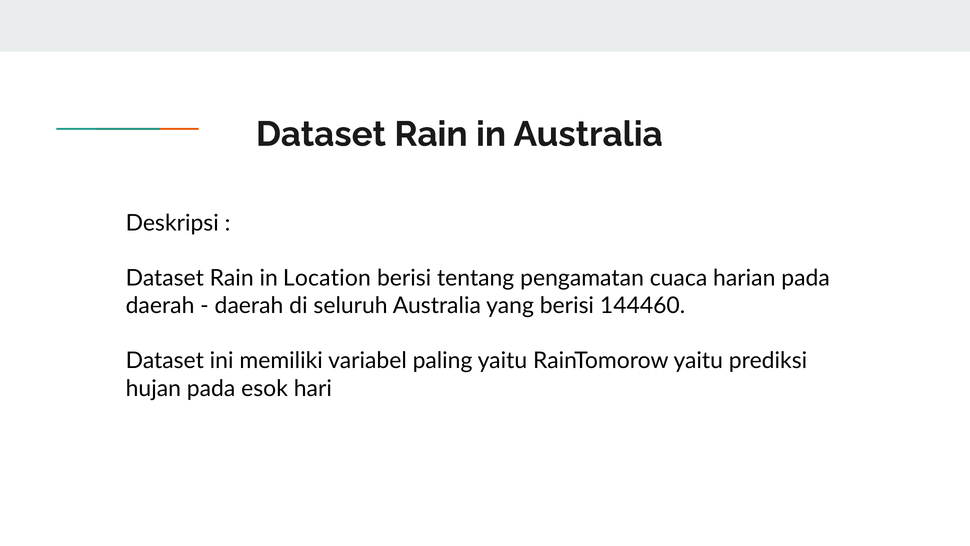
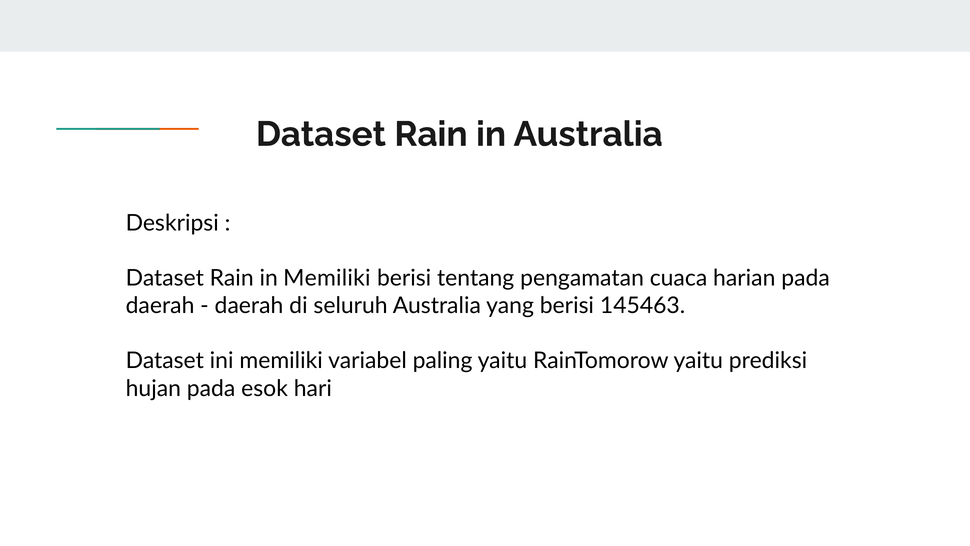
in Location: Location -> Memiliki (327, 278)
144460: 144460 -> 145463 (643, 306)
